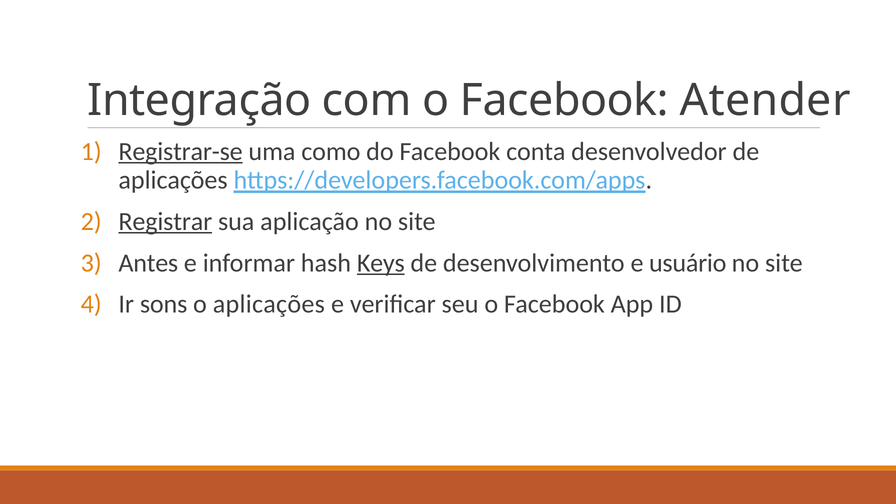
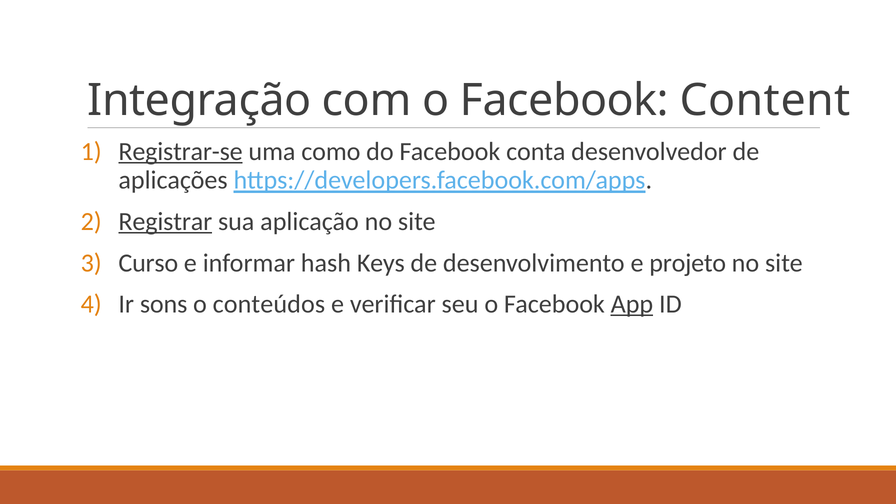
Atender: Atender -> Content (765, 100)
Antes: Antes -> Curso (148, 263)
Keys underline: present -> none (381, 263)
usuário: usuário -> projeto (688, 263)
o aplicações: aplicações -> conteúdos (269, 304)
App underline: none -> present (632, 304)
